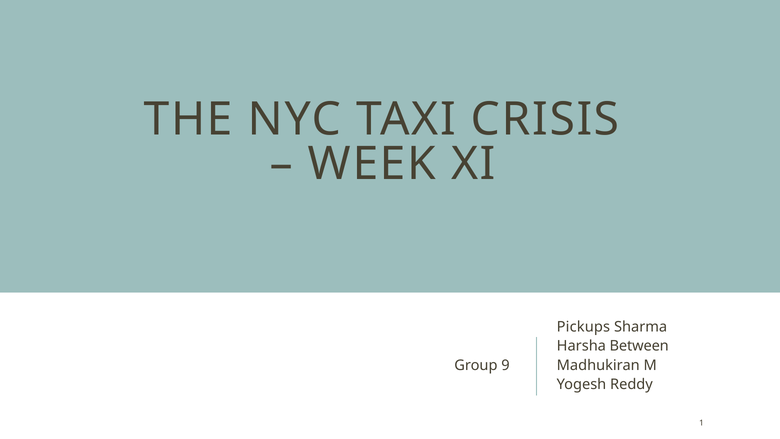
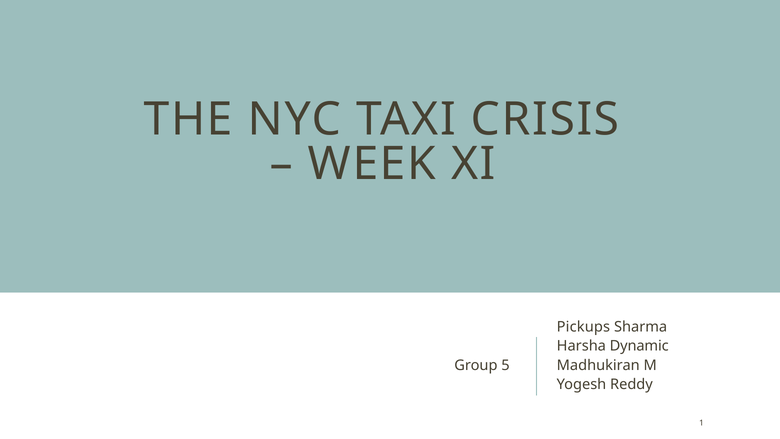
Between: Between -> Dynamic (639, 346)
9: 9 -> 5 (505, 365)
